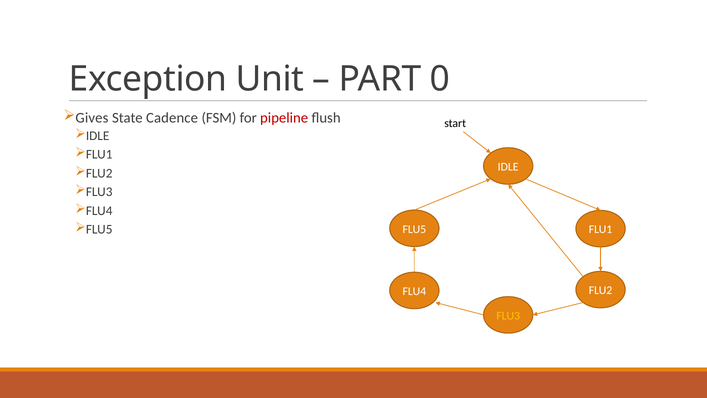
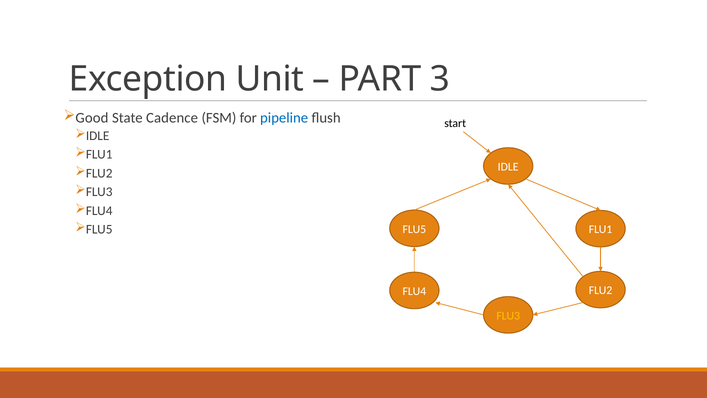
0: 0 -> 3 (440, 79)
Gives: Gives -> Good (92, 118)
pipeline colour: red -> blue (284, 118)
